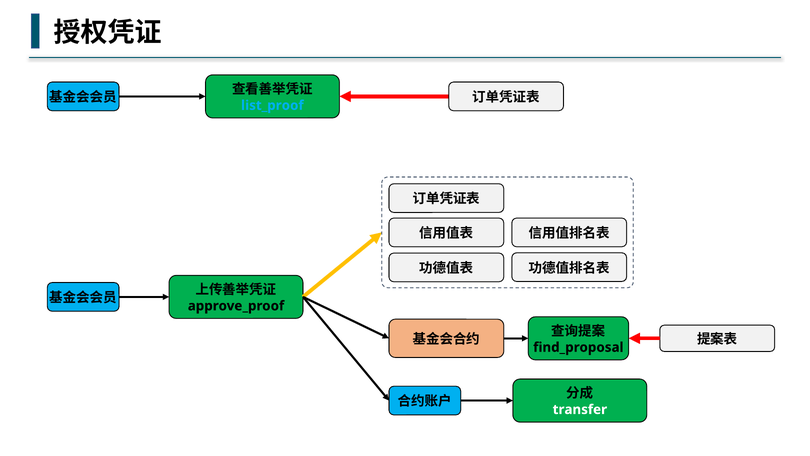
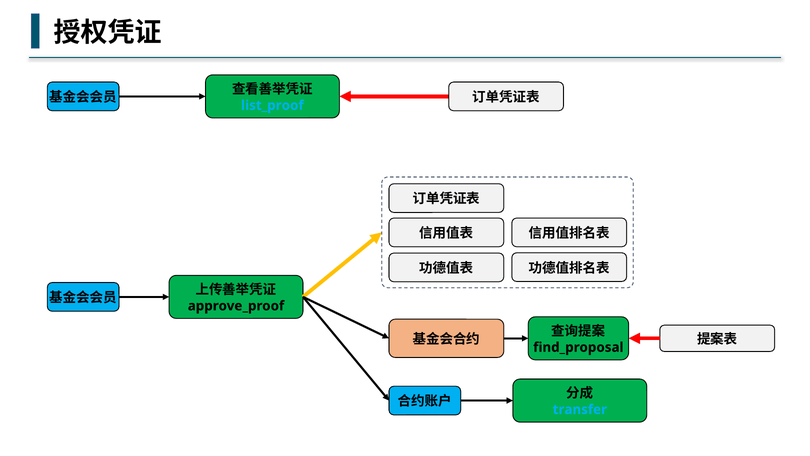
transfer colour: white -> light blue (580, 409)
